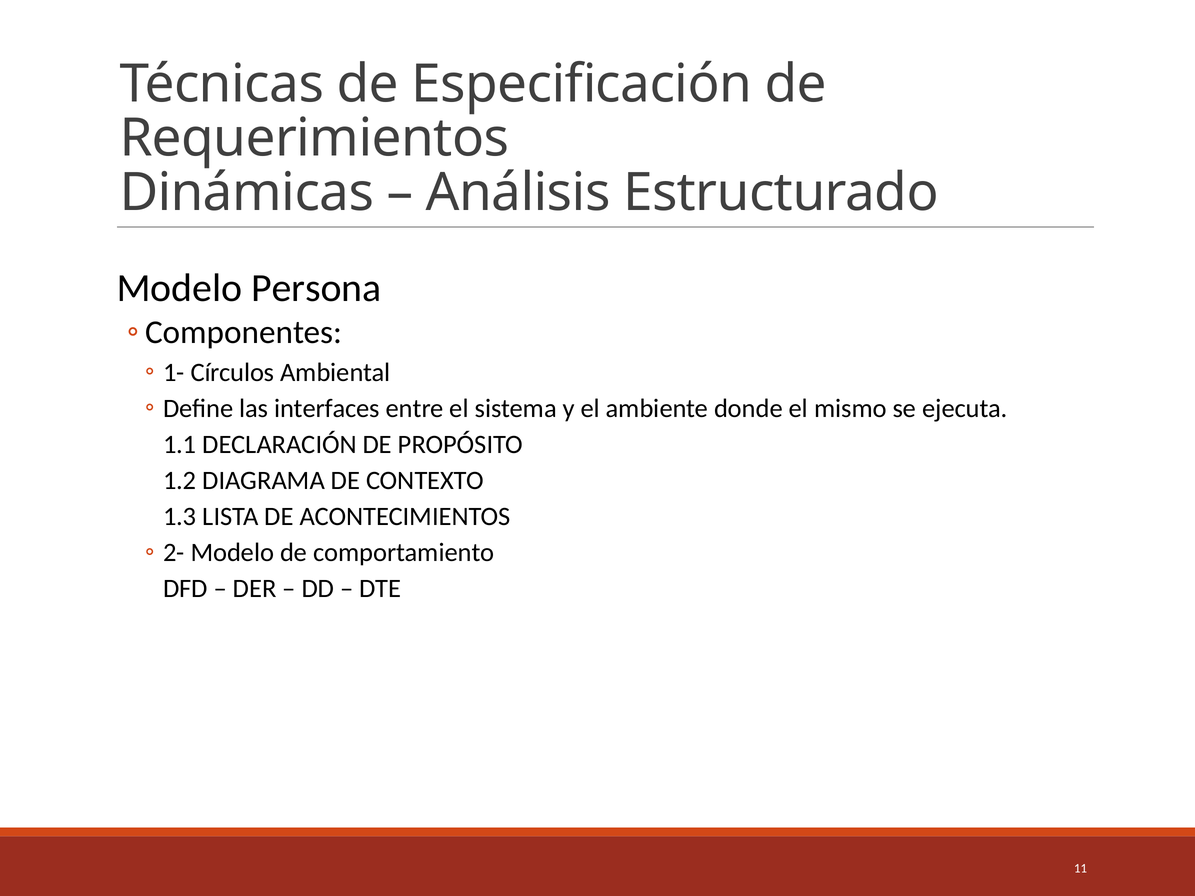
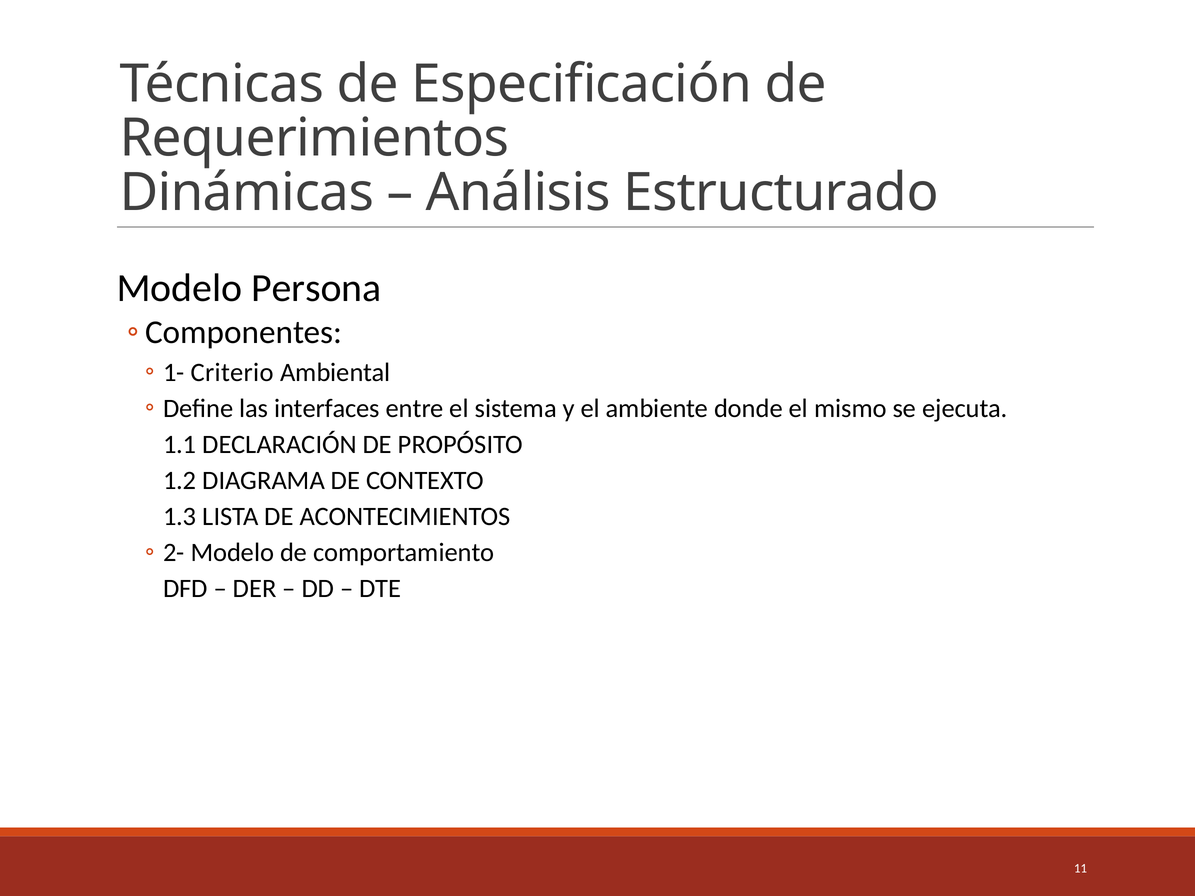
Círculos: Círculos -> Criterio (232, 372)
